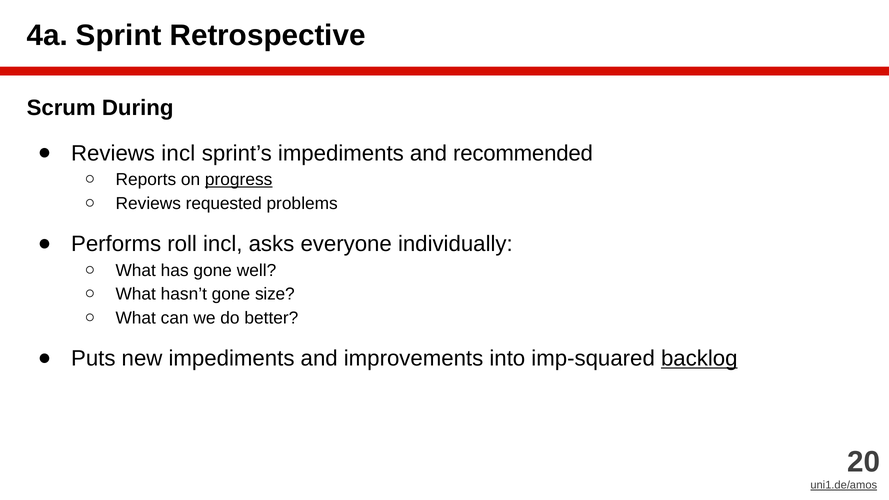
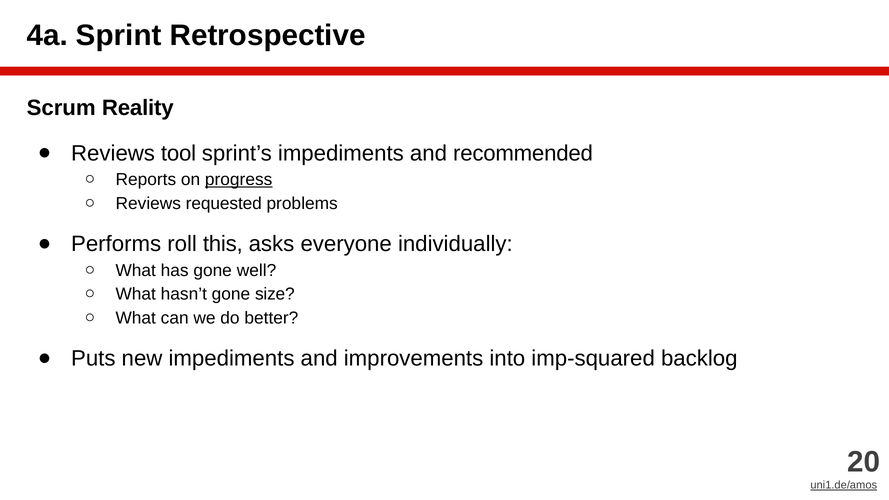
During: During -> Reality (138, 108)
Reviews incl: incl -> tool (179, 153)
roll incl: incl -> this (223, 244)
backlog underline: present -> none (699, 358)
